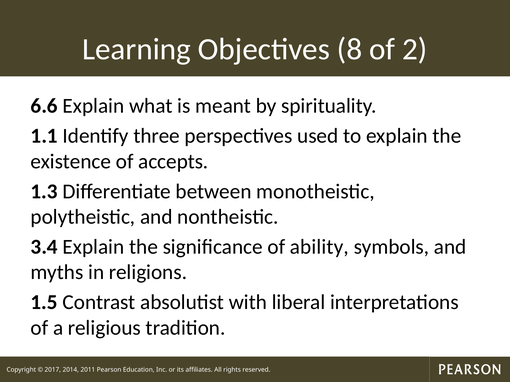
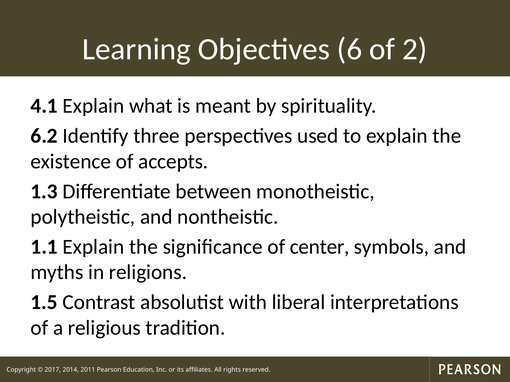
8: 8 -> 6 (350, 49)
6.6: 6.6 -> 4.1 (44, 106)
1.1: 1.1 -> 6.2 (44, 136)
3.4: 3.4 -> 1.1 (44, 247)
ability: ability -> center (320, 247)
